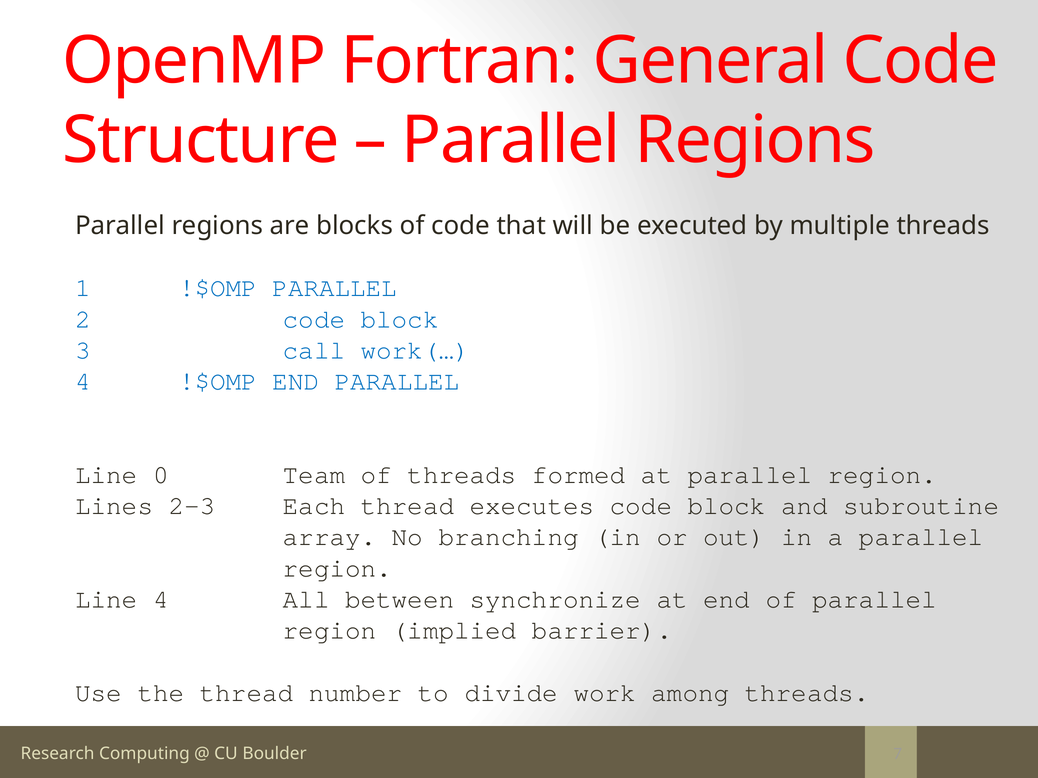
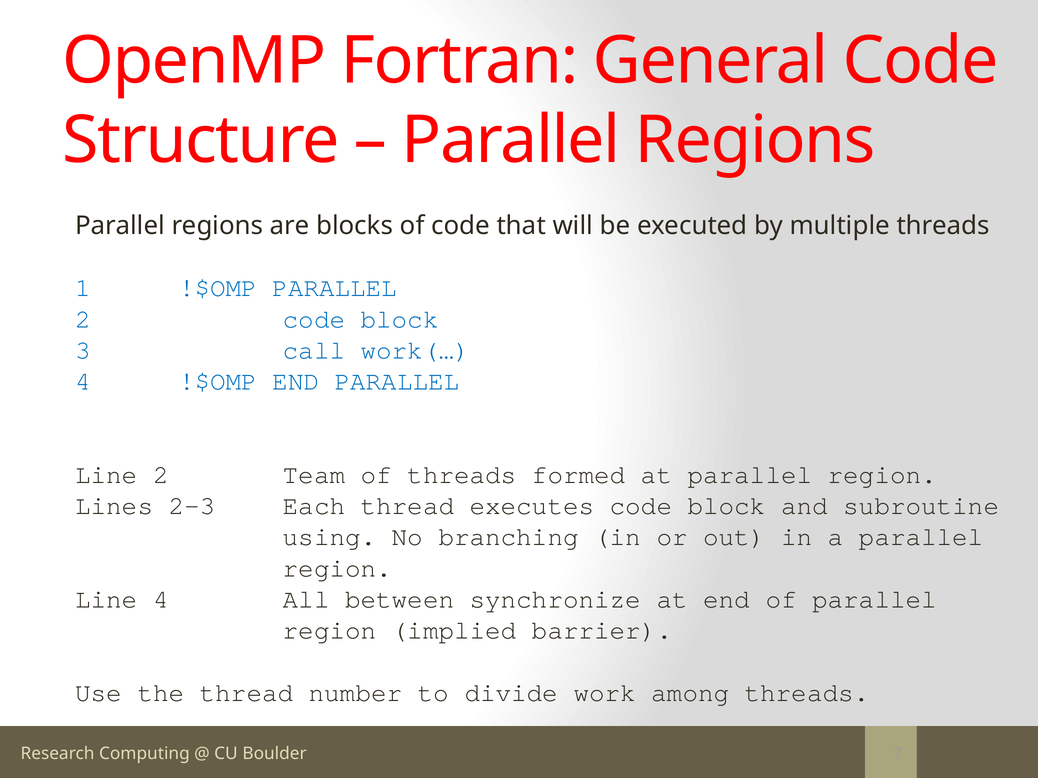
Line 0: 0 -> 2 (161, 475)
array: array -> using (330, 537)
